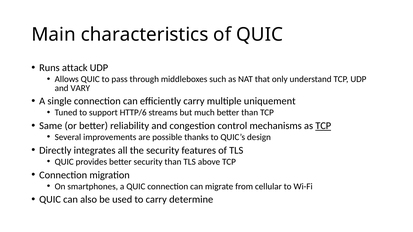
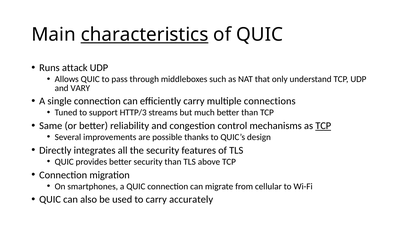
characteristics underline: none -> present (145, 35)
uniquement: uniquement -> connections (270, 101)
HTTP/6: HTTP/6 -> HTTP/3 (133, 113)
determine: determine -> accurately (191, 200)
